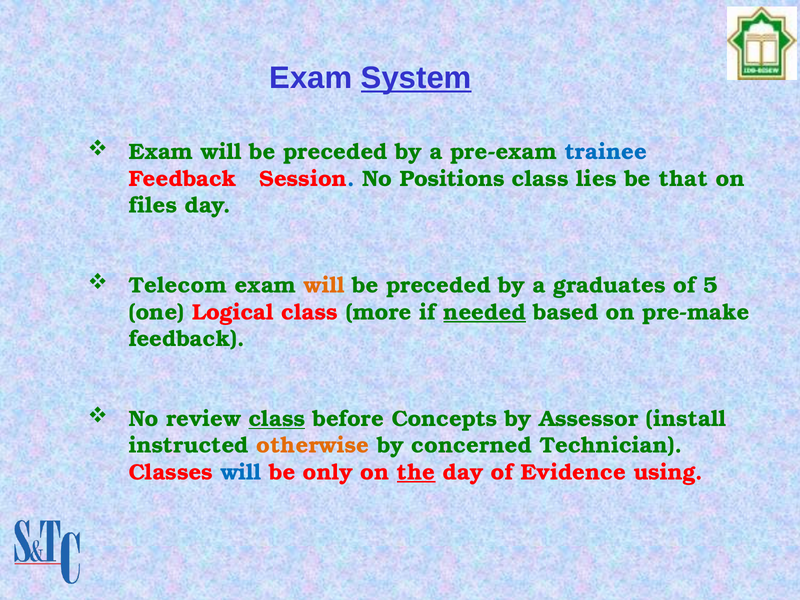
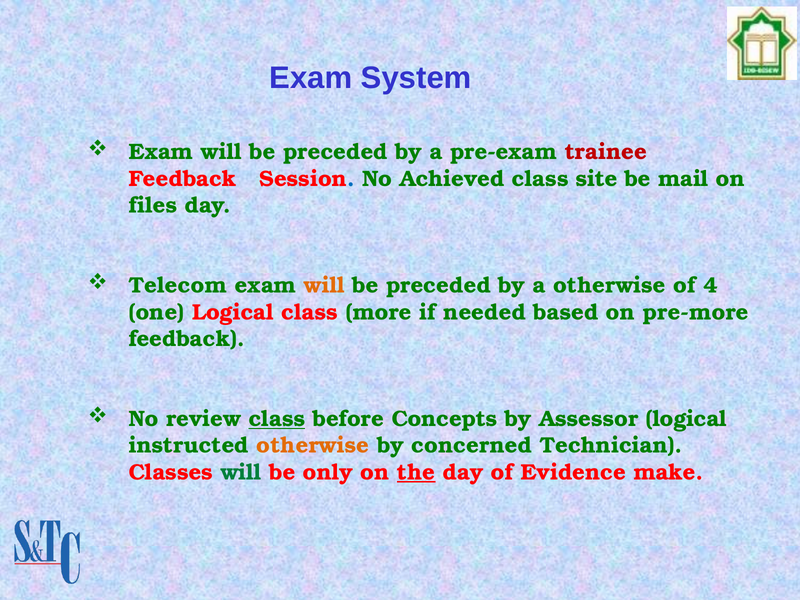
System underline: present -> none (416, 78)
trainee colour: blue -> red (606, 152)
Positions: Positions -> Achieved (452, 179)
lies: lies -> site (597, 179)
that: that -> mail (683, 179)
a graduates: graduates -> otherwise (609, 286)
5: 5 -> 4 (710, 286)
needed underline: present -> none (485, 312)
pre-make: pre-make -> pre-more (696, 312)
Assessor install: install -> logical (686, 419)
will colour: blue -> green (241, 472)
using: using -> make (668, 472)
